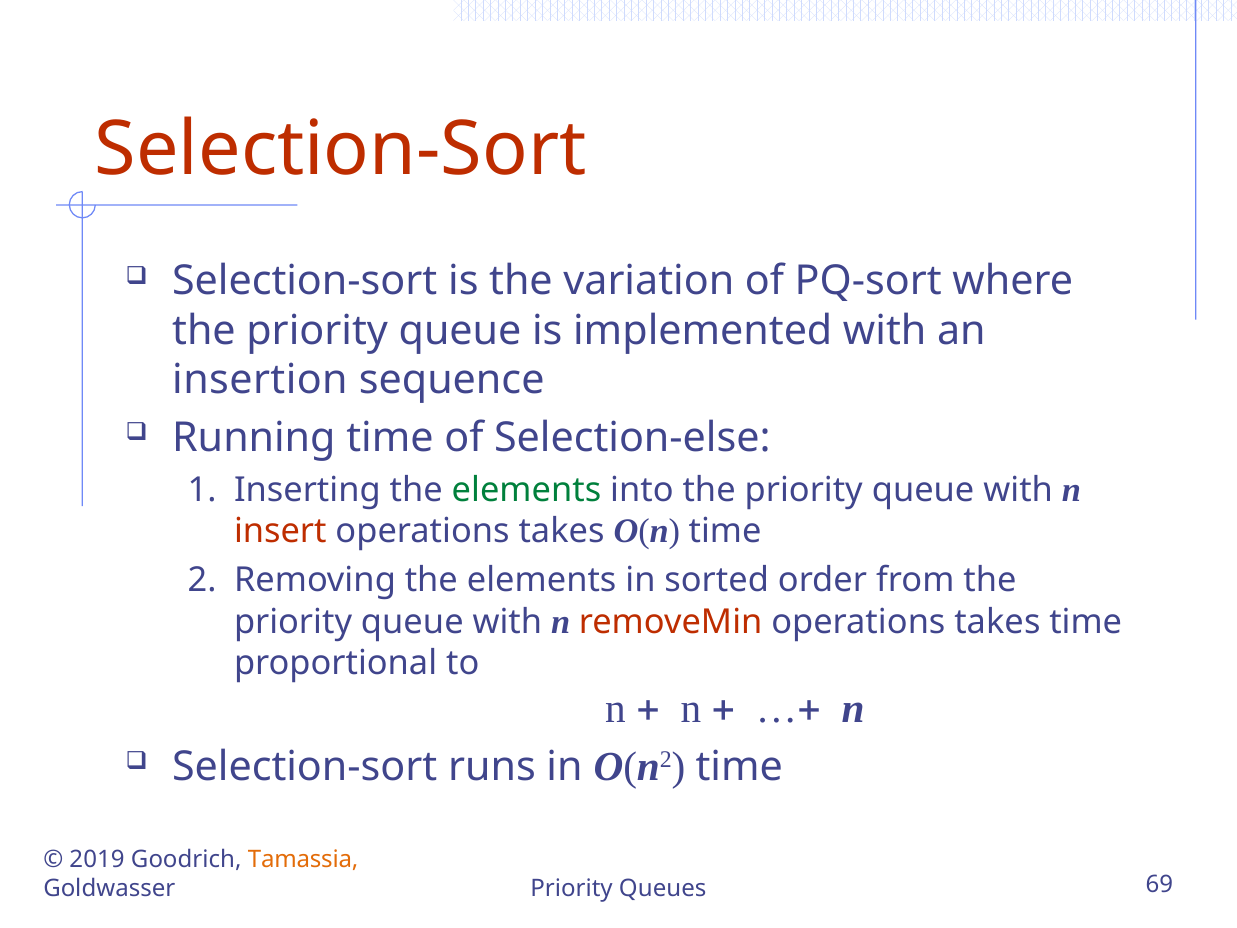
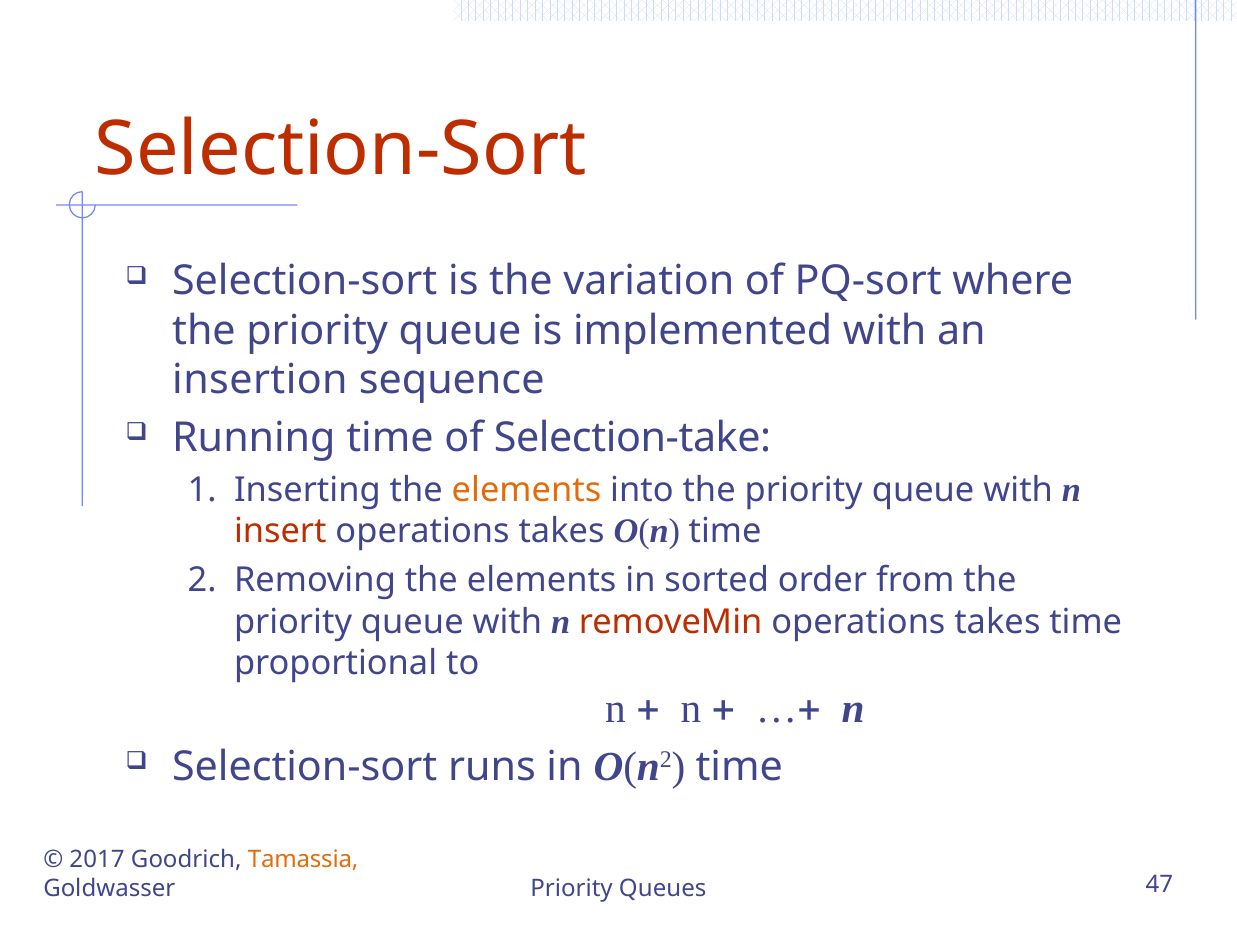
Selection-else: Selection-else -> Selection-take (633, 438)
elements colour: green -> orange (527, 490)
2019: 2019 -> 2017 (97, 859)
69: 69 -> 47 (1159, 884)
